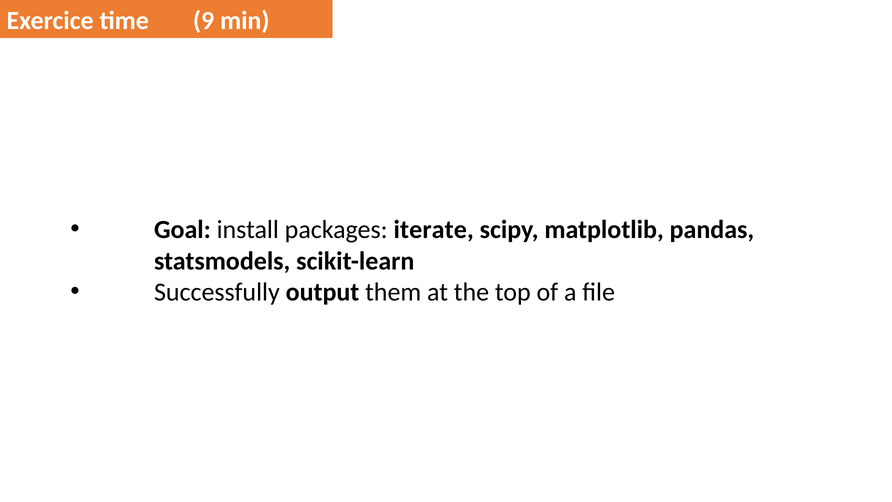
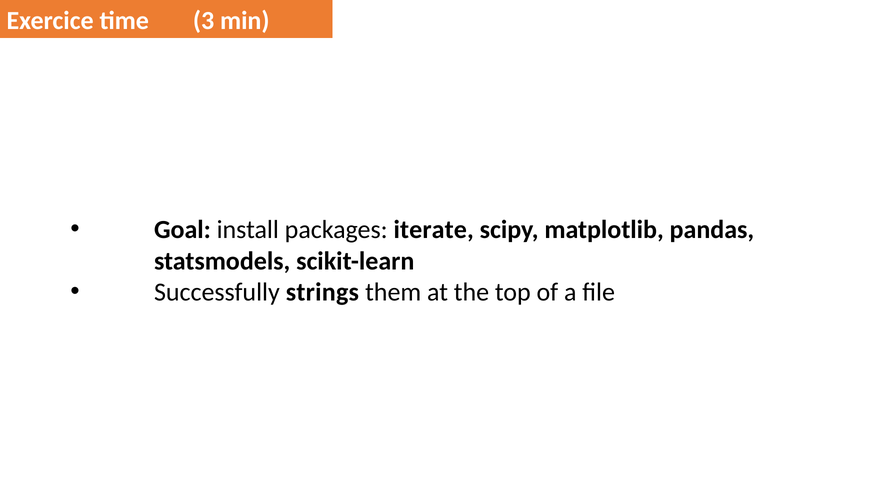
9: 9 -> 3 (204, 21)
output: output -> strings (322, 292)
